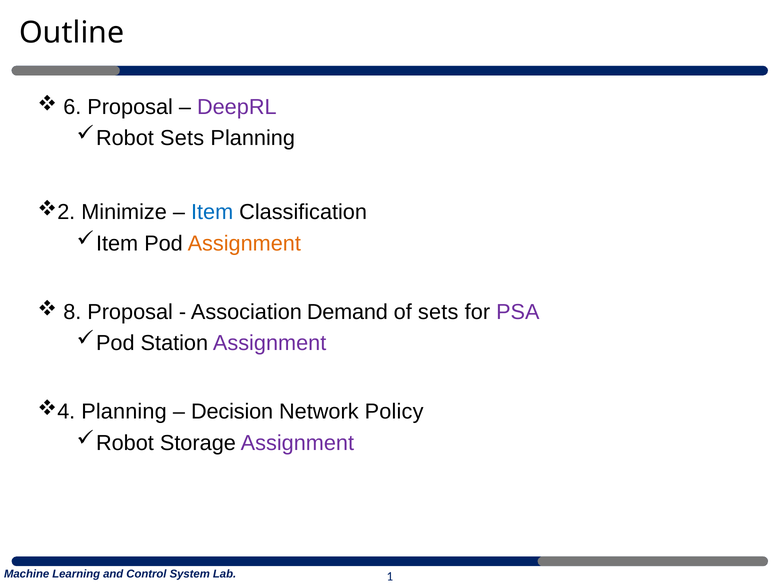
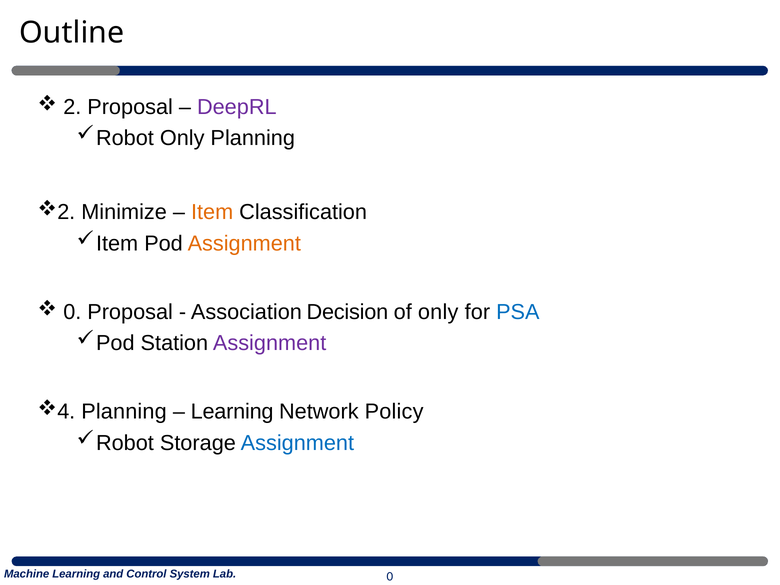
6: 6 -> 2 (72, 107)
Sets: Sets -> Only (182, 138)
Item colour: blue -> orange (212, 212)
8: 8 -> 0 (72, 312)
Demand: Demand -> Decision (347, 312)
of sets: sets -> only (438, 312)
PSA colour: purple -> blue (518, 312)
Decision: Decision -> Learning (232, 412)
Assignment colour: purple -> blue (297, 443)
1: 1 -> 0 (390, 576)
